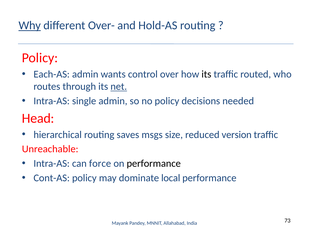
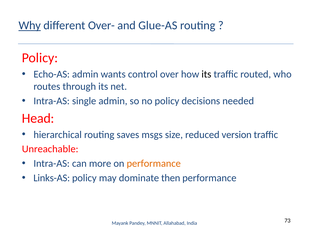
Hold-AS: Hold-AS -> Glue-AS (158, 25)
Each-AS: Each-AS -> Echo-AS (52, 74)
net underline: present -> none (119, 86)
force: force -> more (100, 163)
performance colour: black -> orange (154, 163)
Cont-AS: Cont-AS -> Links-AS (52, 178)
local: local -> then (171, 178)
